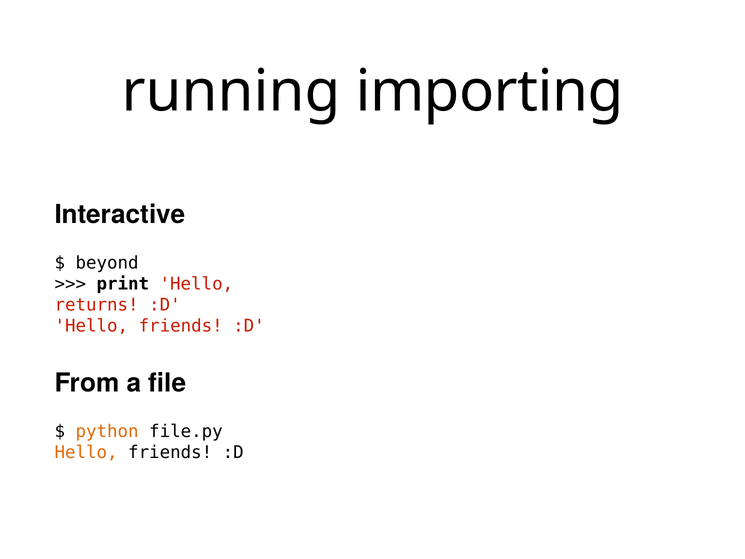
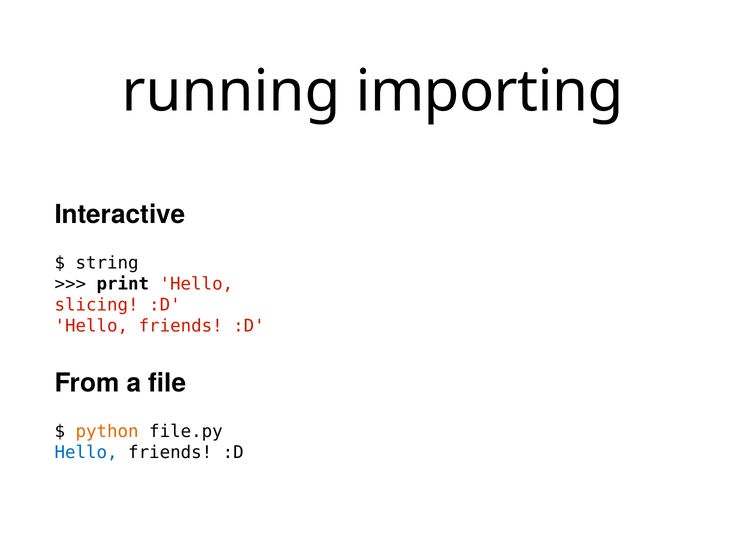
beyond: beyond -> string (107, 263)
returns: returns -> slicing (97, 305)
Hello colour: orange -> blue (86, 452)
